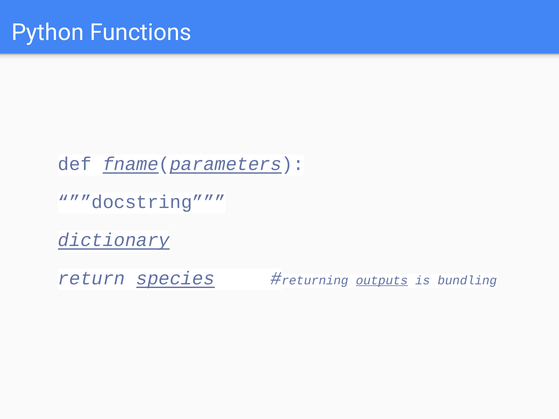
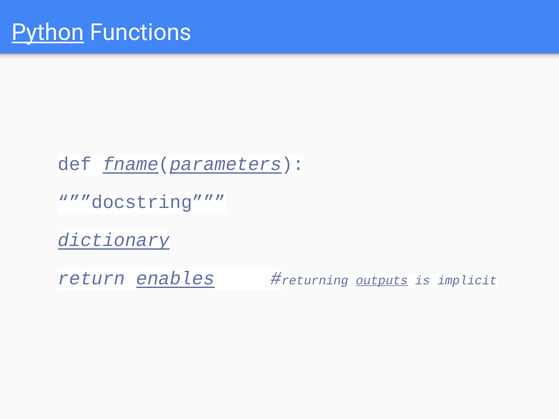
Python underline: none -> present (48, 33)
species: species -> enables (175, 278)
bundling: bundling -> implicit (467, 280)
